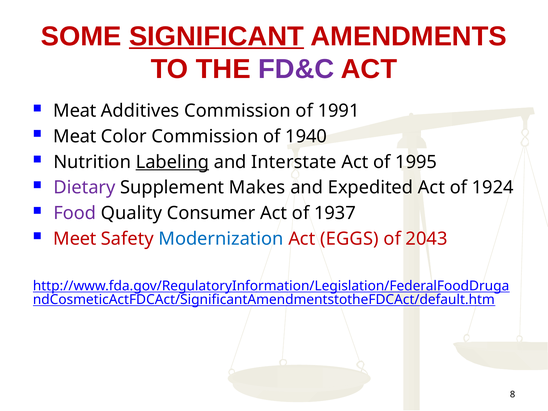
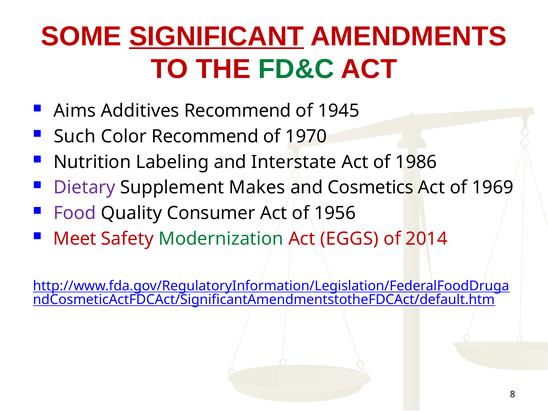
FD&C colour: purple -> green (296, 69)
Meat: Meat -> Aims (75, 111)
Additives Commission: Commission -> Recommend (238, 111)
1991: 1991 -> 1945 (339, 111)
Meat: Meat -> Such (75, 136)
Color Commission: Commission -> Recommend (205, 136)
1940: 1940 -> 1970 (306, 136)
Labeling underline: present -> none (172, 162)
1995: 1995 -> 1986 (416, 162)
Expedited: Expedited -> Cosmetics (371, 188)
1924: 1924 -> 1969 (493, 188)
1937: 1937 -> 1956 (335, 213)
Modernization colour: blue -> green (221, 239)
2043: 2043 -> 2014 (427, 239)
